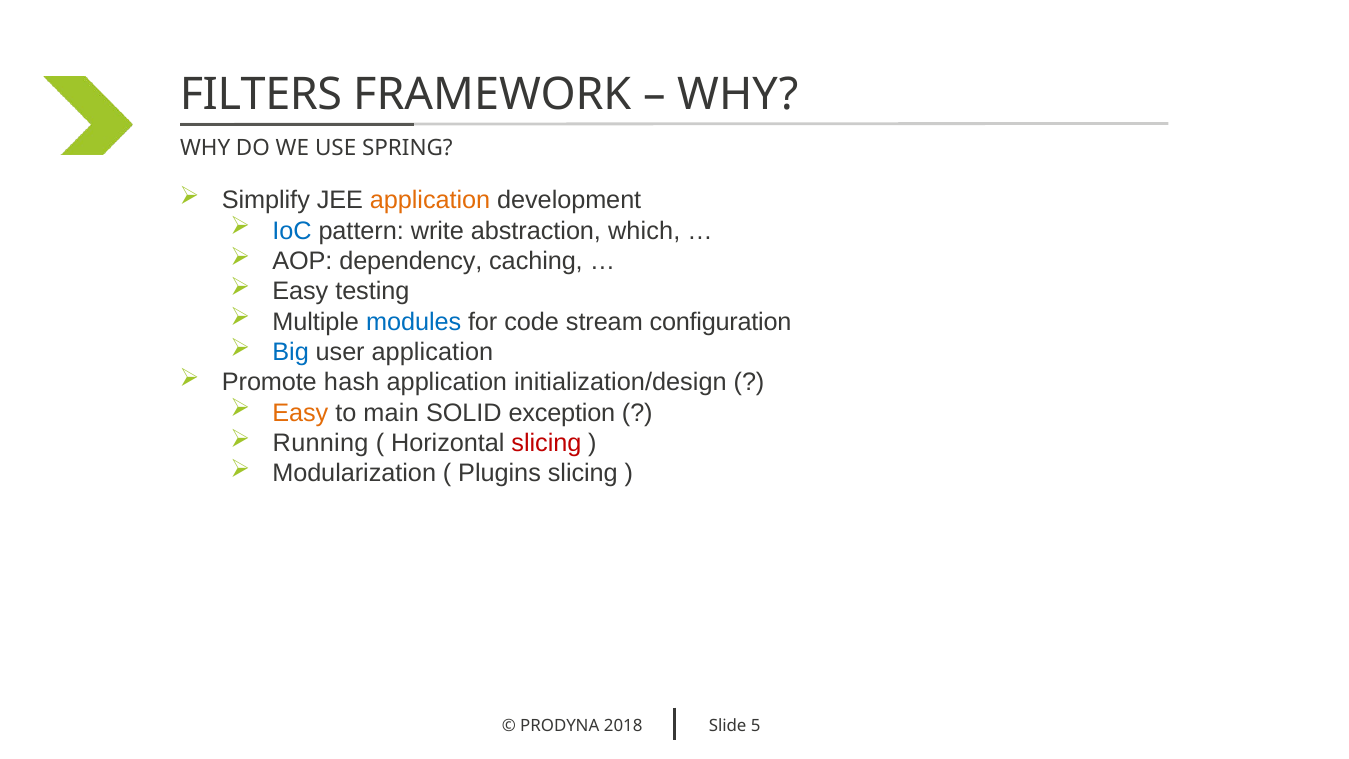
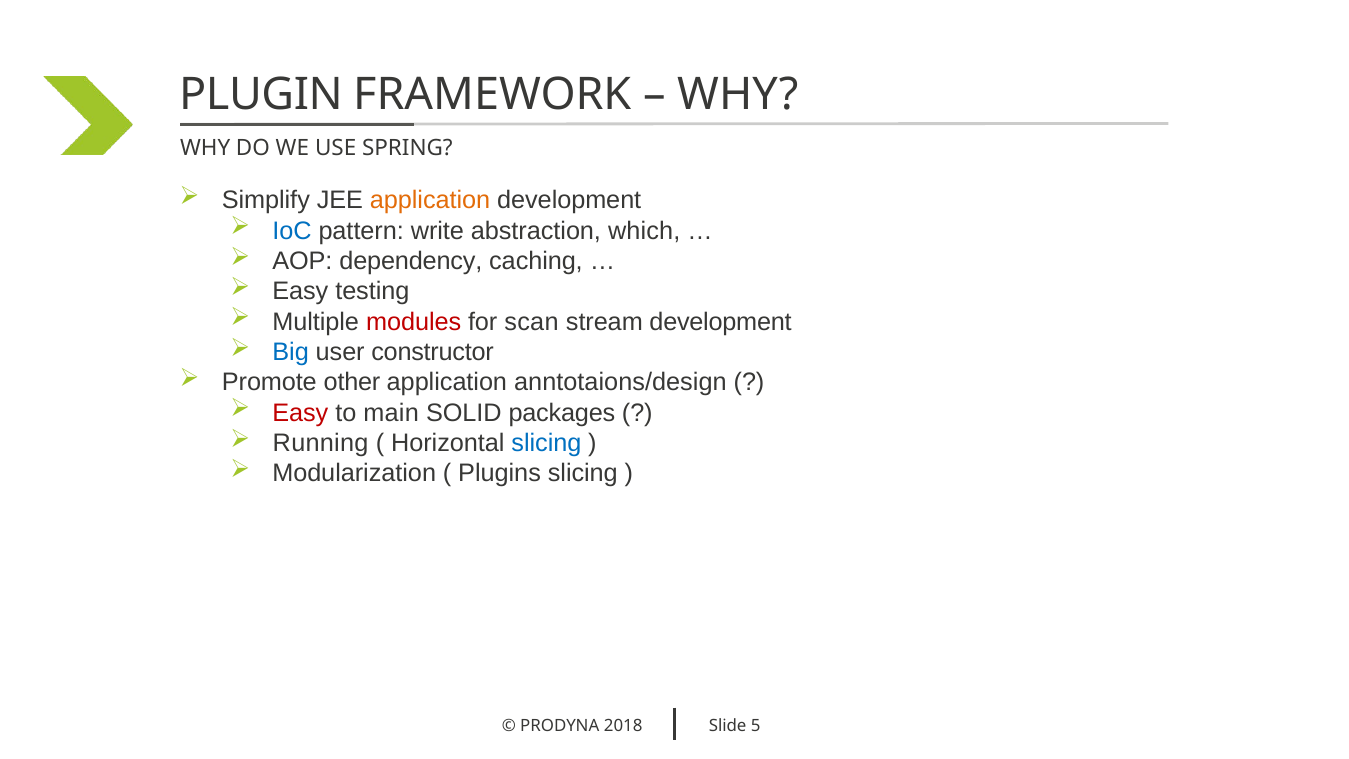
FILTERS: FILTERS -> PLUGIN (261, 95)
modules colour: blue -> red (414, 322)
code: code -> scan (532, 322)
stream configuration: configuration -> development (721, 322)
user application: application -> constructor (433, 352)
hash: hash -> other (352, 382)
initialization/design: initialization/design -> anntotaions/design (620, 382)
Easy colour: orange -> red (300, 413)
exception: exception -> packages (562, 413)
slicing colour: red -> blue (546, 443)
